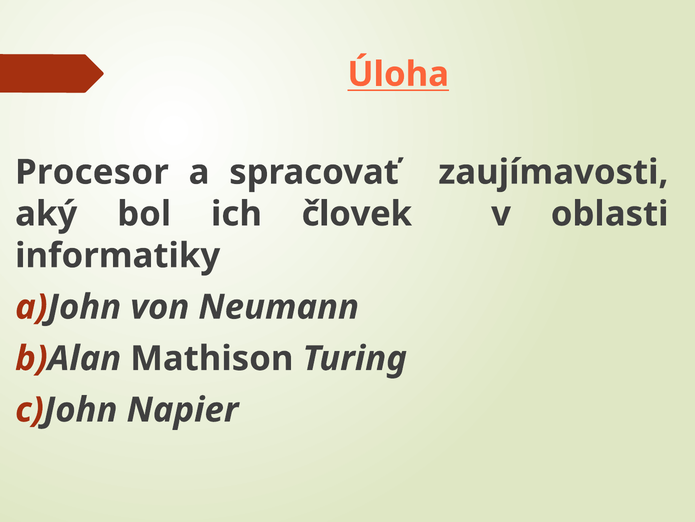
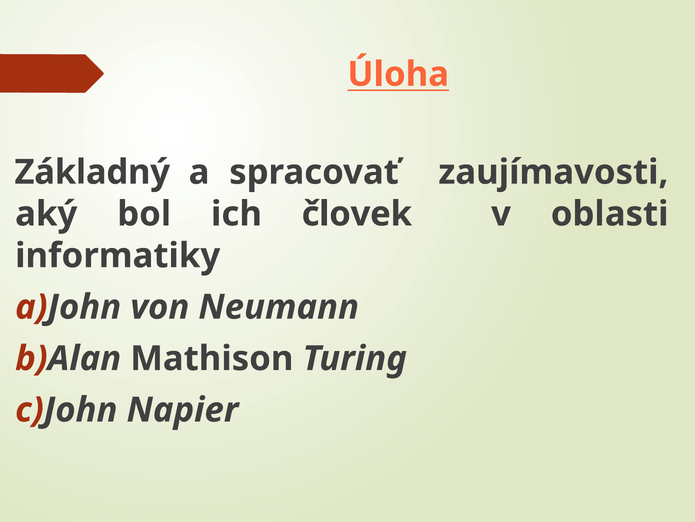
Procesor: Procesor -> Základný (92, 172)
